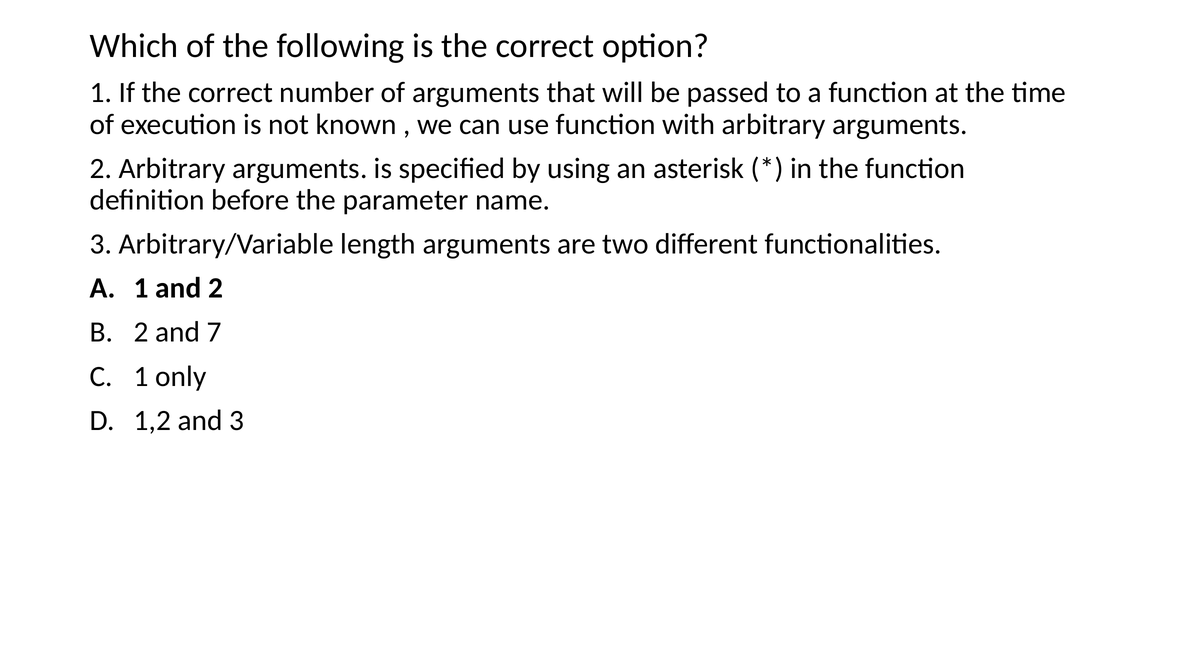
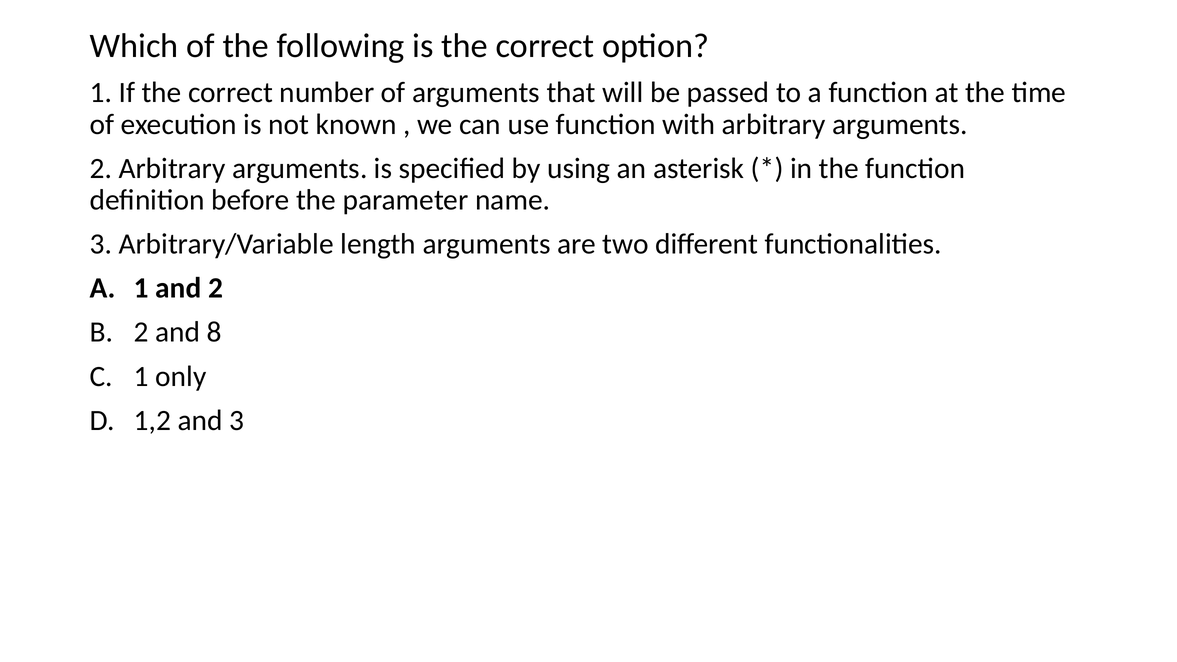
7: 7 -> 8 (214, 332)
